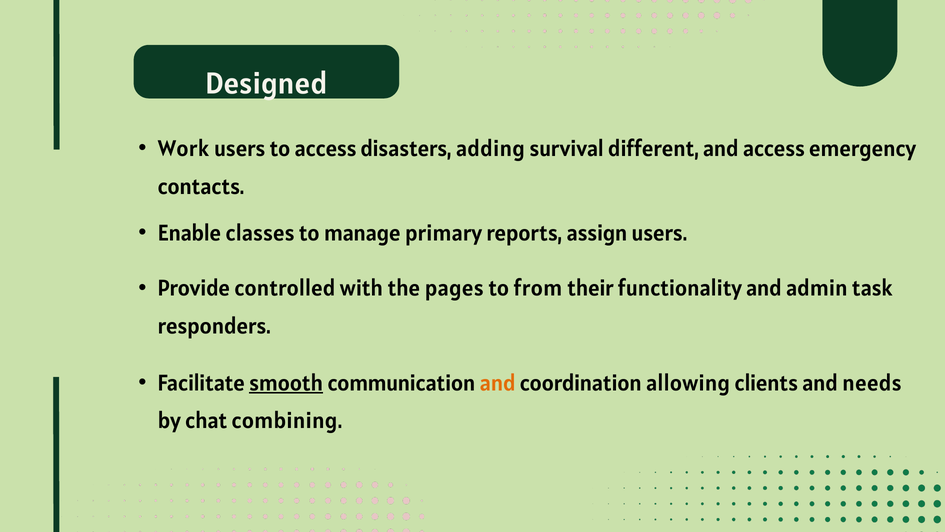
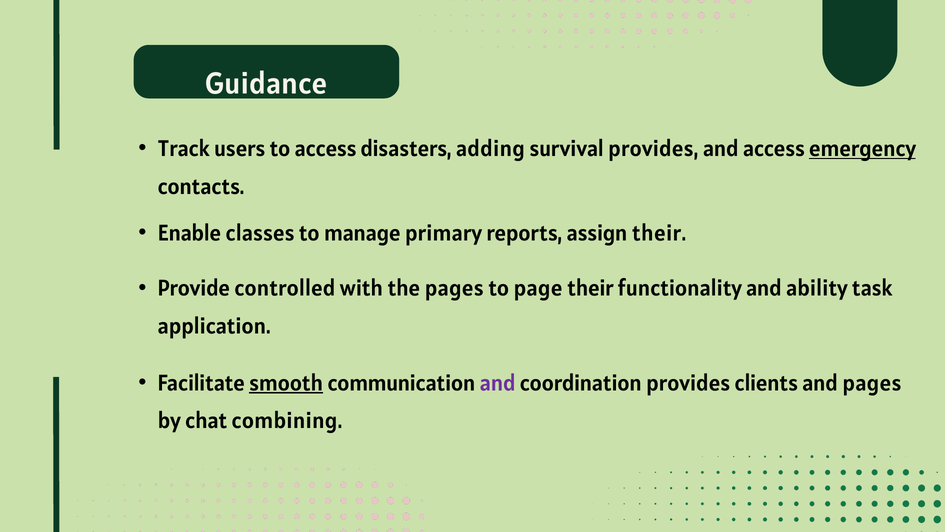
Designed: Designed -> Guidance (266, 83)
Work: Work -> Track (184, 149)
survival different: different -> provides (653, 149)
emergency underline: none -> present (863, 149)
assign users: users -> their (659, 233)
from: from -> page (538, 288)
admin: admin -> ability (817, 288)
responders: responders -> application (214, 326)
and colour: orange -> purple (498, 383)
coordination allowing: allowing -> provides (688, 383)
and needs: needs -> pages (872, 383)
